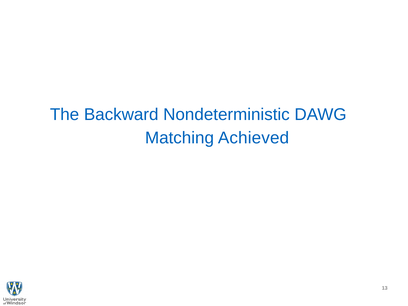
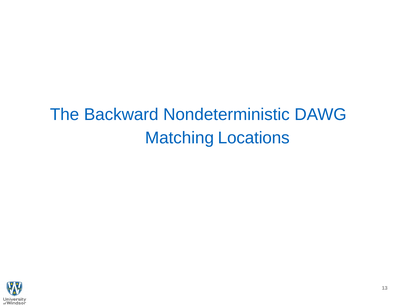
Achieved: Achieved -> Locations (254, 138)
